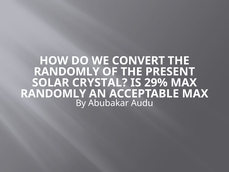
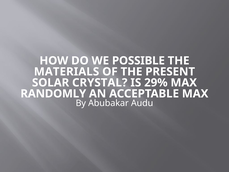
CONVERT: CONVERT -> POSSIBLE (138, 61)
RANDOMLY: RANDOMLY -> MATERIALS (67, 72)
